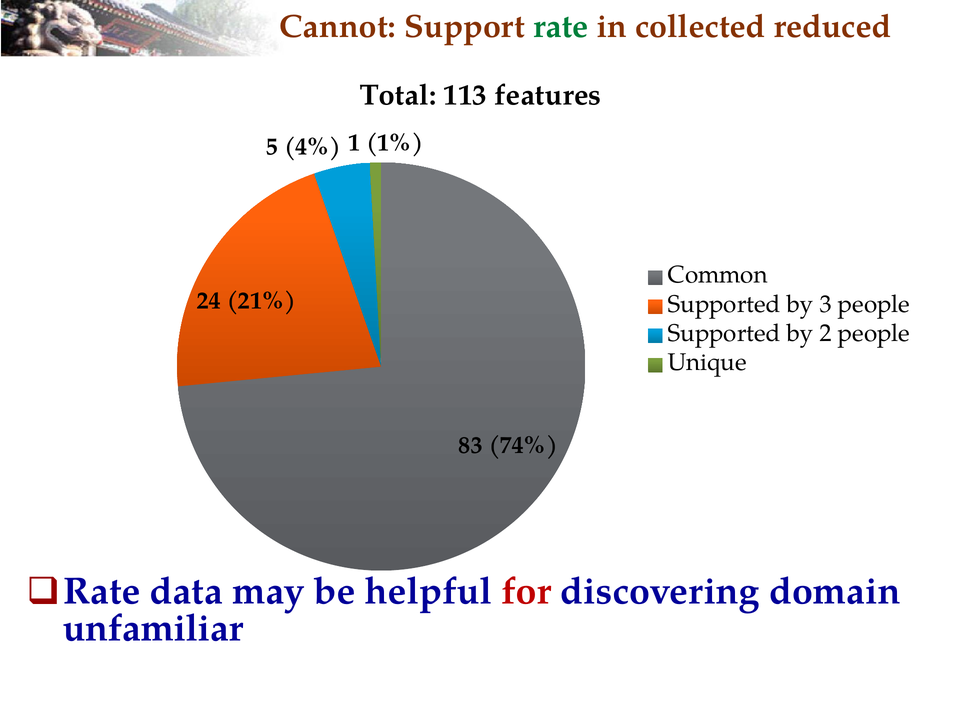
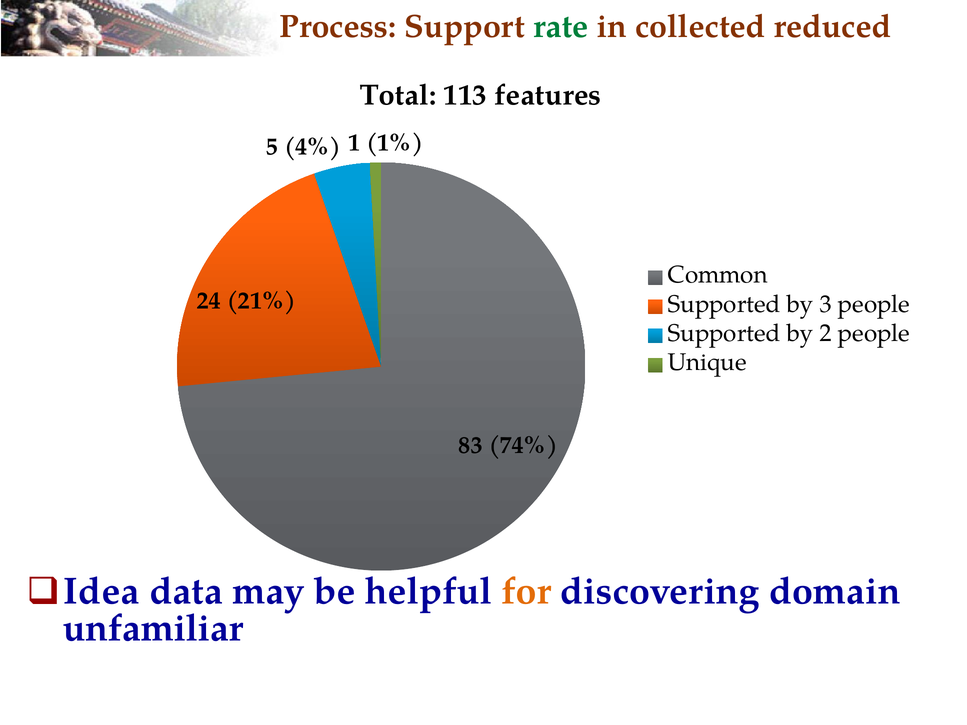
Cannot: Cannot -> Process (338, 27)
Rate: Rate -> Idea (102, 592)
for colour: red -> orange (526, 592)
